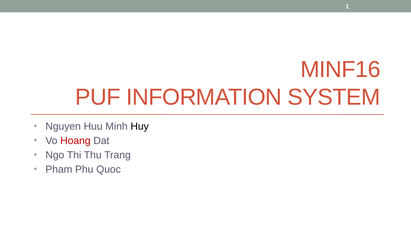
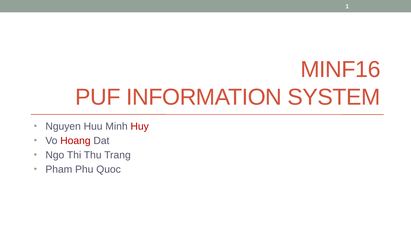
Huy colour: black -> red (140, 127)
